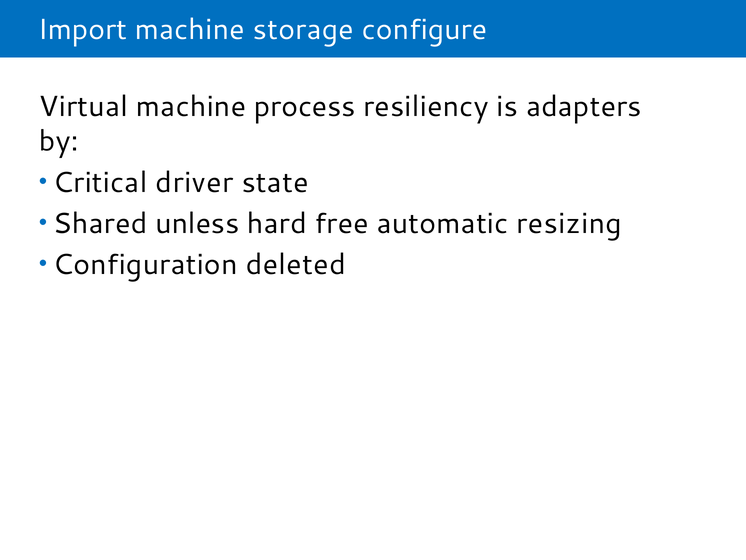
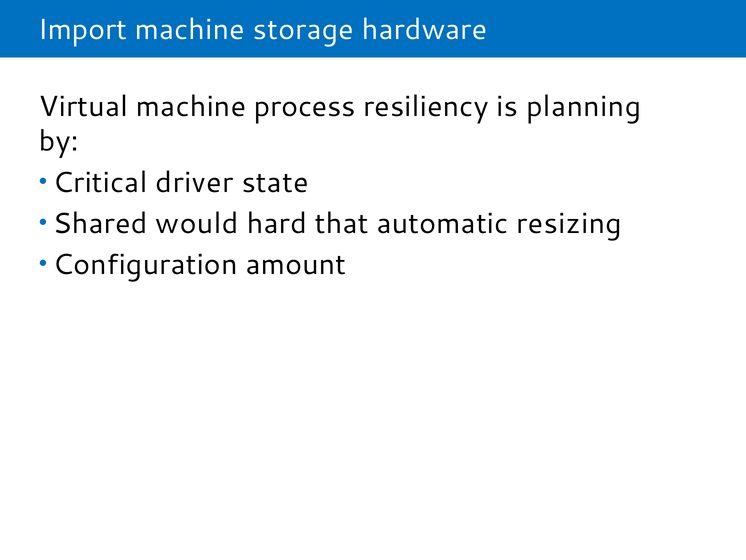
configure: configure -> hardware (425, 29)
adapters: adapters -> planning (584, 106)
unless: unless -> would (197, 223)
free: free -> that (342, 223)
deleted: deleted -> amount (296, 264)
